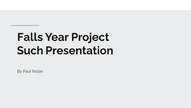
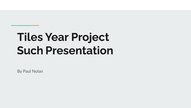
Falls: Falls -> Tiles (30, 37)
